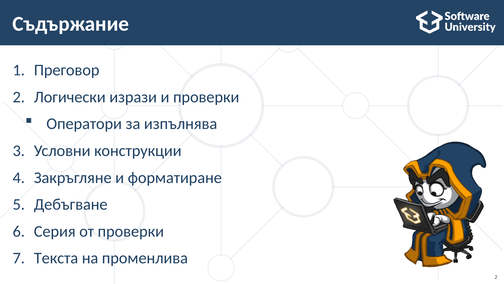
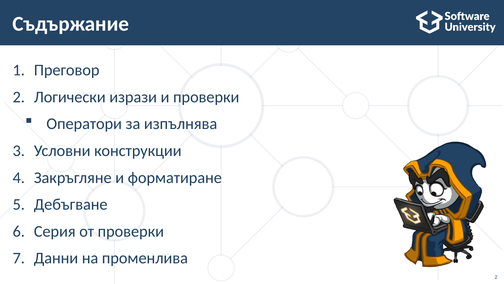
Текста: Текста -> Данни (56, 258)
